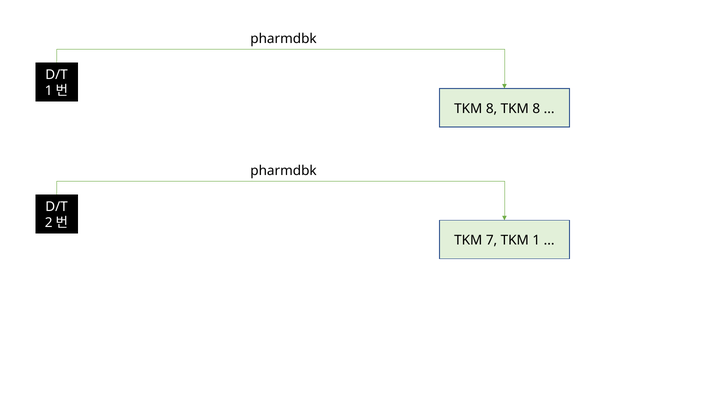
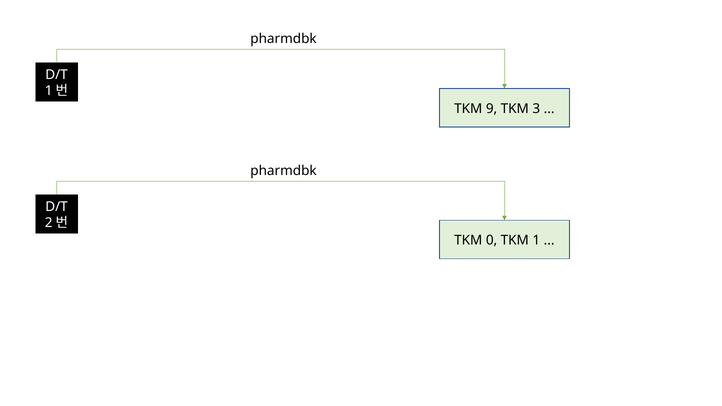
8: 8 -> 9 (492, 109)
8: 8 -> 3 (536, 109)
7: 7 -> 0 (492, 241)
